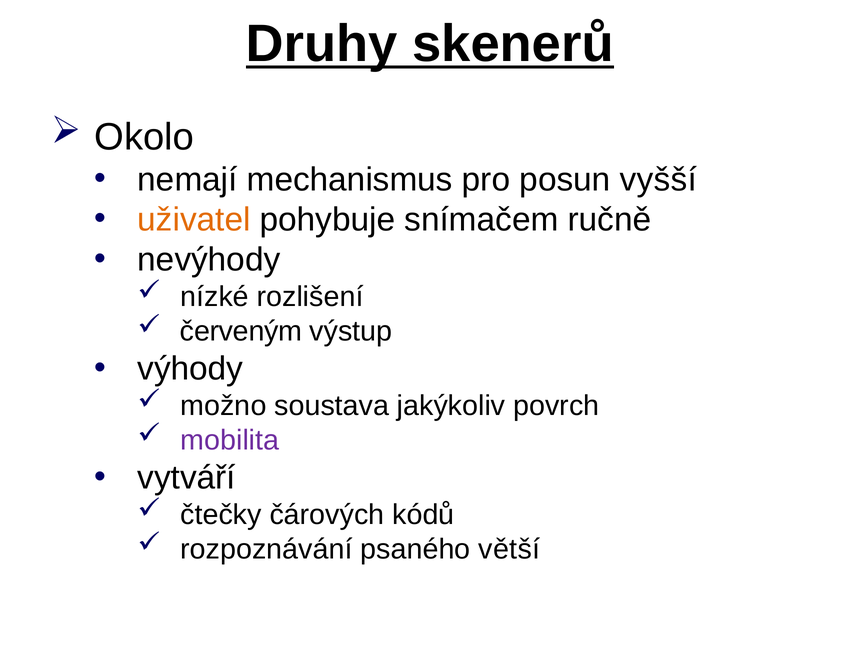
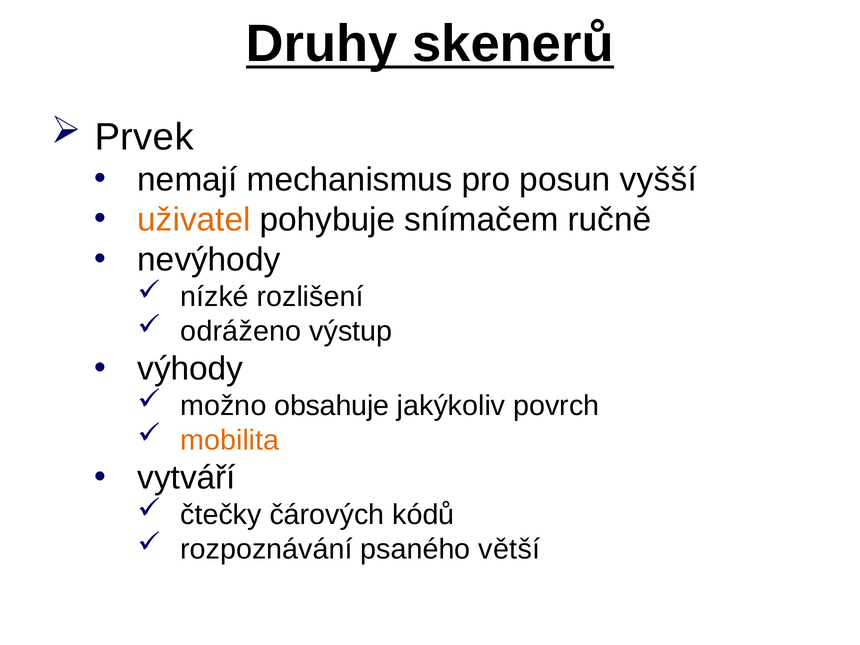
Okolo: Okolo -> Prvek (144, 137)
červeným: červeným -> odráženo (241, 331)
soustava: soustava -> obsahuje (332, 406)
mobilita colour: purple -> orange (230, 440)
